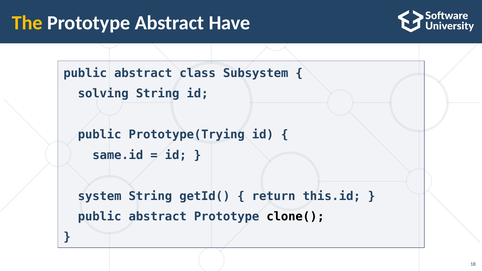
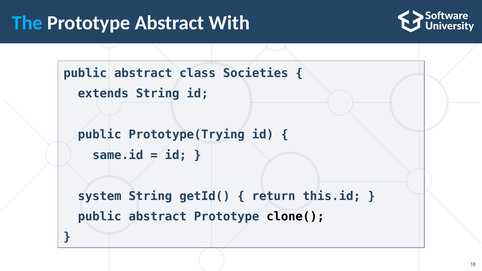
The colour: yellow -> light blue (27, 23)
Have: Have -> With (229, 23)
Subsystem: Subsystem -> Societies (256, 73)
solving: solving -> extends (103, 94)
